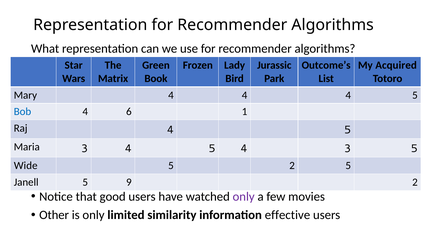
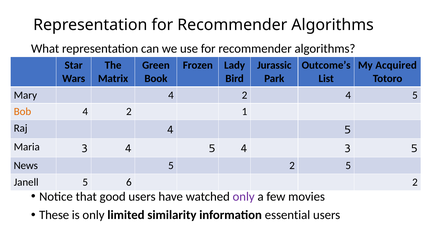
Mary 4 4: 4 -> 2 (245, 95)
Bob colour: blue -> orange (22, 112)
6: 6 -> 2 (129, 112)
Wide: Wide -> News (26, 166)
9: 9 -> 6 (129, 182)
Other: Other -> These (54, 215)
effective: effective -> essential (288, 215)
